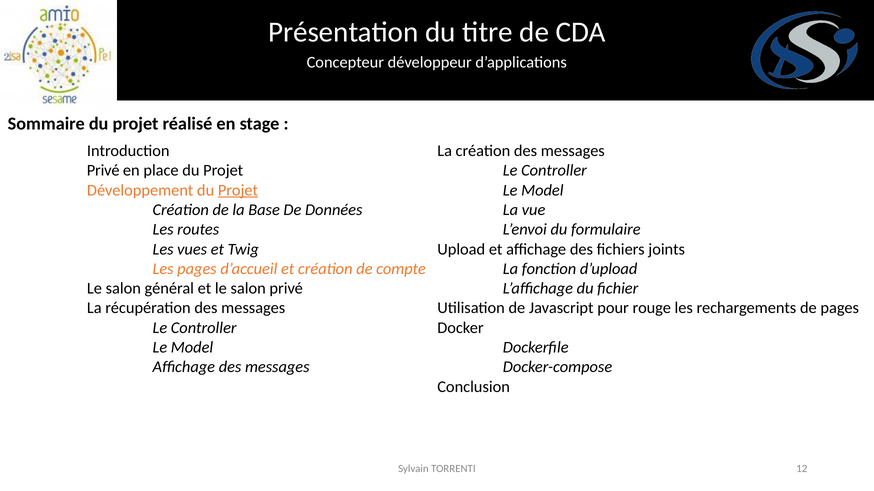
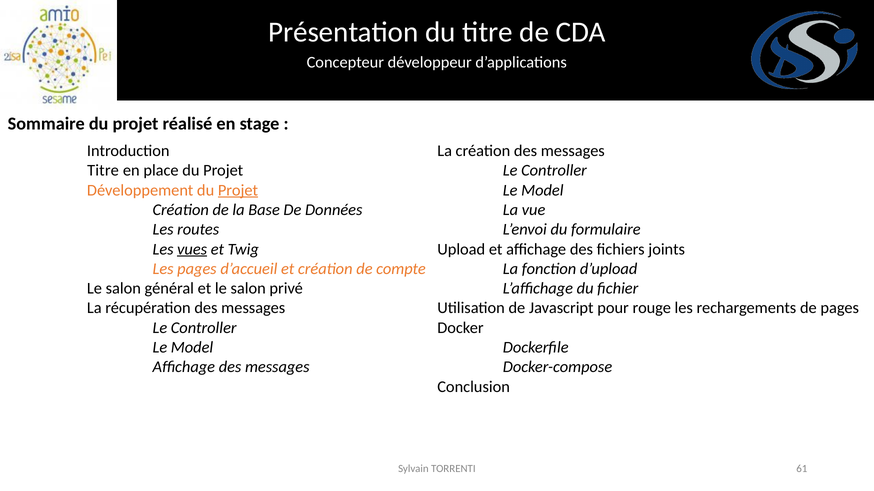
Privé: Privé -> Titre (103, 171)
vues underline: none -> present (192, 249)
12: 12 -> 61 (802, 469)
